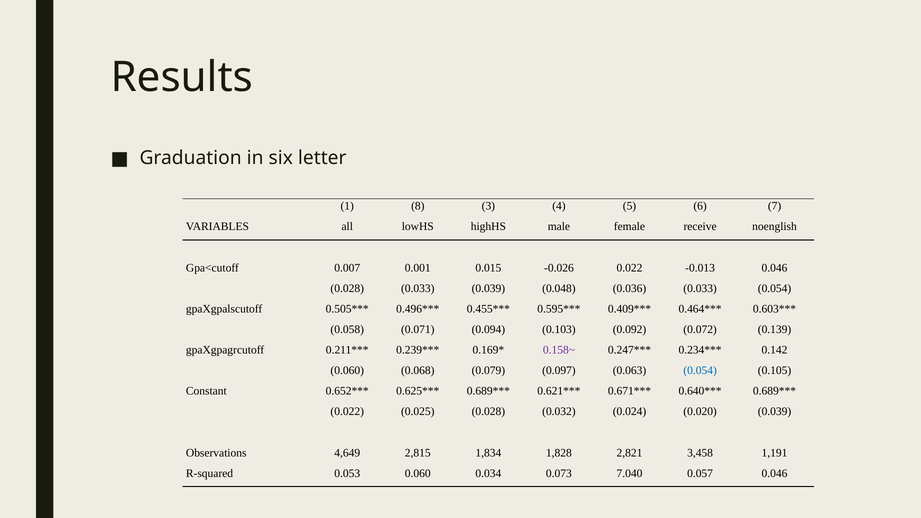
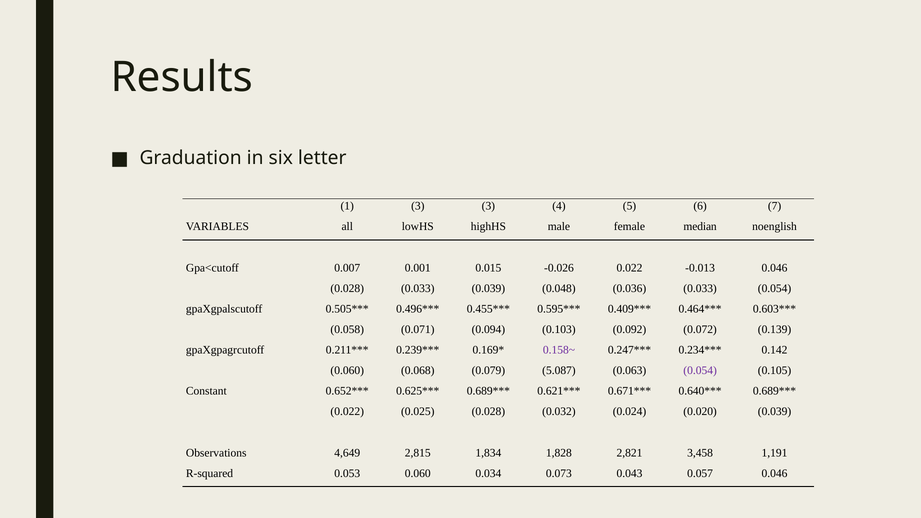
1 8: 8 -> 3 (418, 206)
receive: receive -> median (700, 227)
0.097: 0.097 -> 5.087 (559, 371)
0.054 colour: blue -> purple (700, 371)
7.040: 7.040 -> 0.043 (629, 473)
